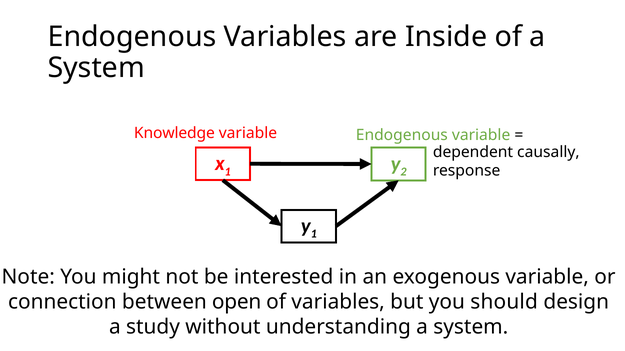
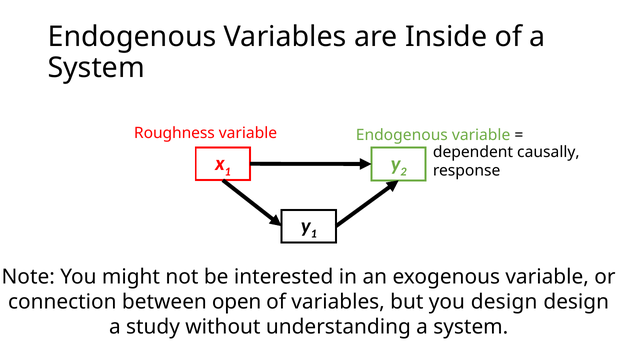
Knowledge: Knowledge -> Roughness (174, 133)
you should: should -> design (504, 302)
